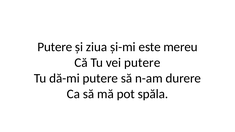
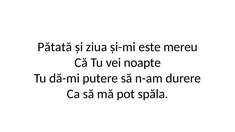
Putere: Putere -> Pătată (55, 47)
vei putere: putere -> noapte (142, 63)
